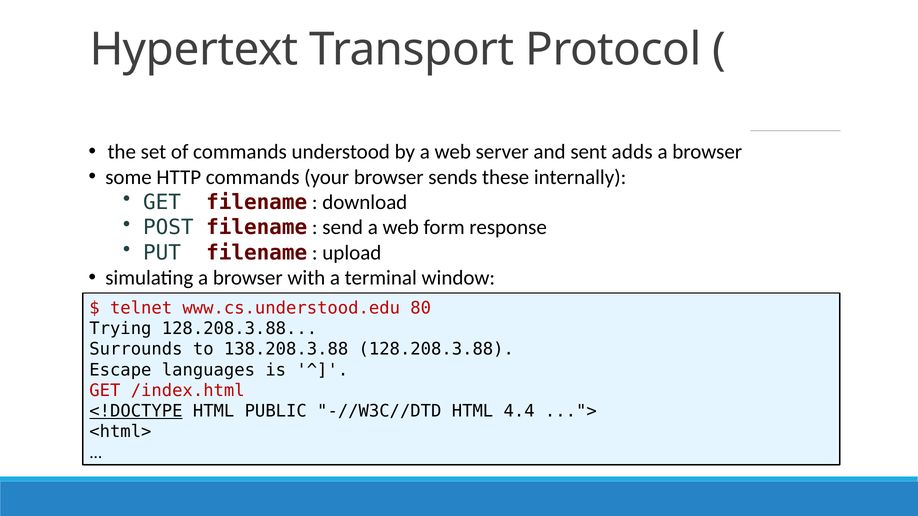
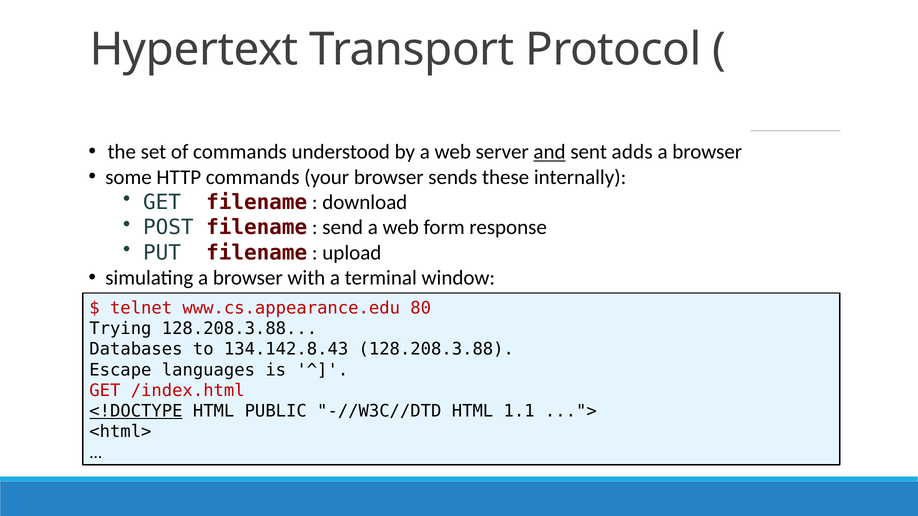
and underline: none -> present (550, 152)
www.cs.understood.edu: www.cs.understood.edu -> www.cs.appearance.edu (291, 308)
Surrounds: Surrounds -> Databases (136, 349)
138.208.3.88: 138.208.3.88 -> 134.142.8.43 (286, 349)
4.4: 4.4 -> 1.1 (519, 411)
